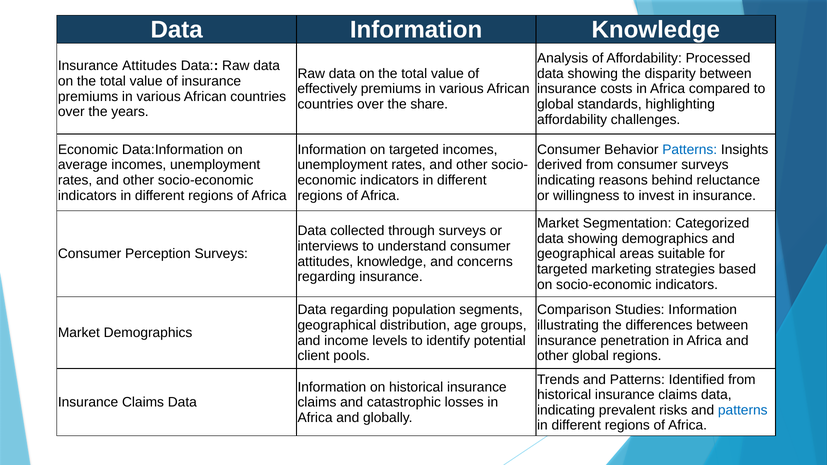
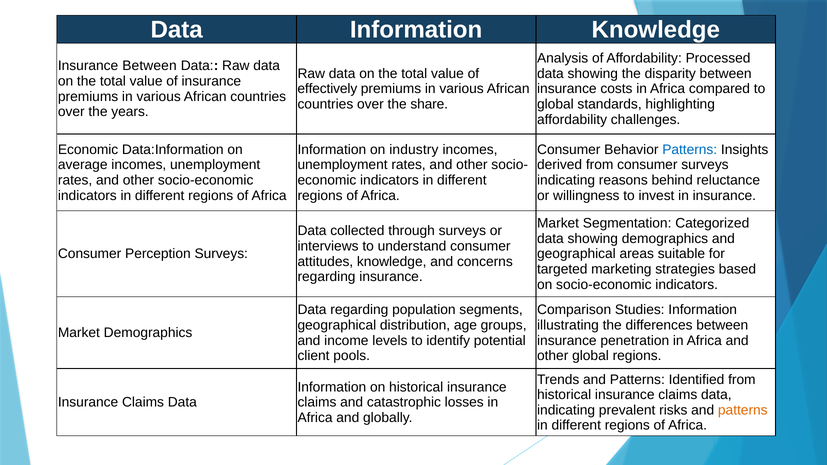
Insurance Attitudes: Attitudes -> Between (149, 66)
on targeted: targeted -> industry (414, 150)
patterns colour: blue -> orange (743, 410)
